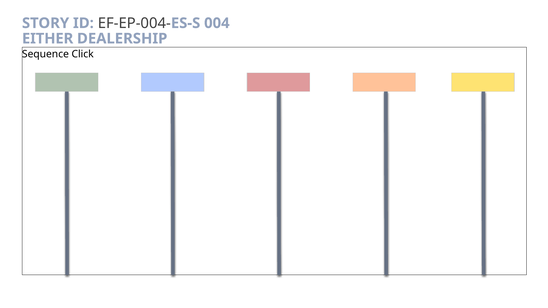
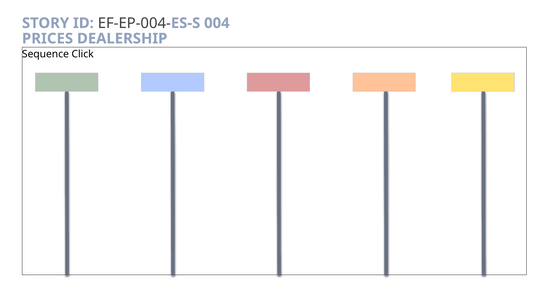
EITHER: EITHER -> PRICES (48, 39)
